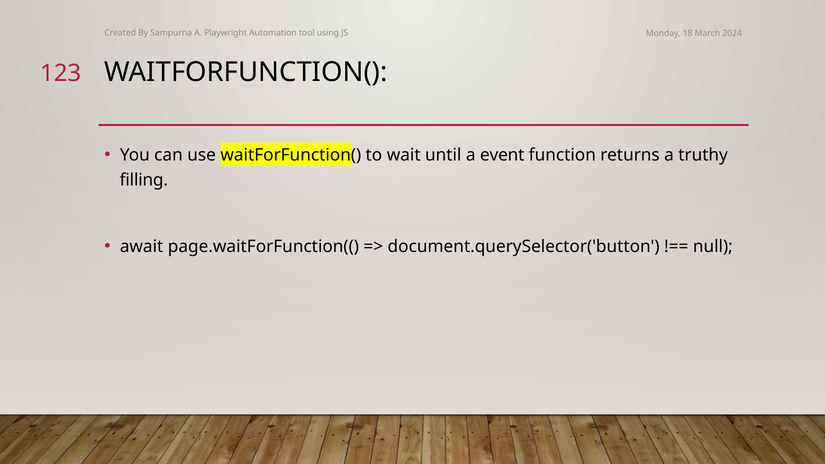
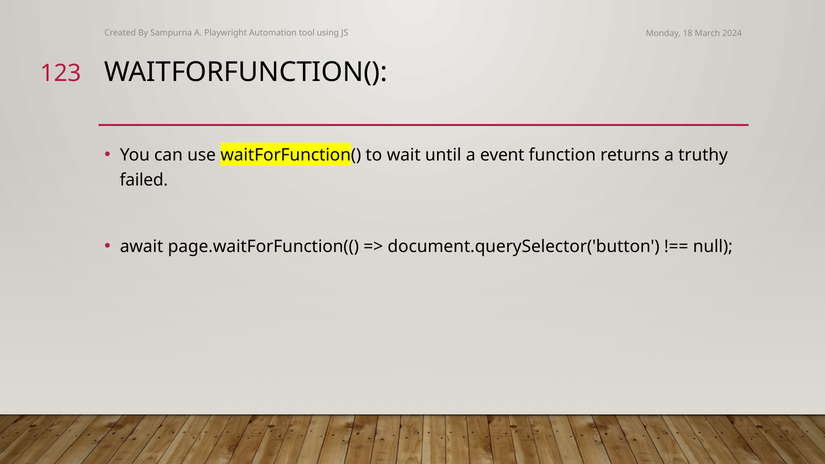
filling: filling -> failed (144, 180)
